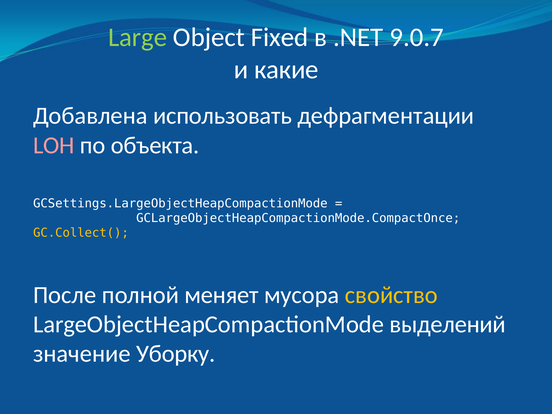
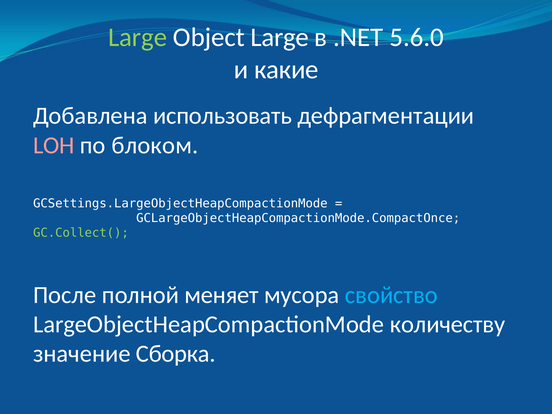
Object Fixed: Fixed -> Large (280, 37)
9.0.7: 9.0.7 -> 5.6.0 (417, 37)
объекта: объекта -> блоком (155, 145)
GC.Collect( colour: yellow -> light green (81, 233)
свойство colour: yellow -> light blue (391, 295)
выделений: выделений -> количеству (448, 324)
Уборку: Уборку -> Сборка (176, 354)
